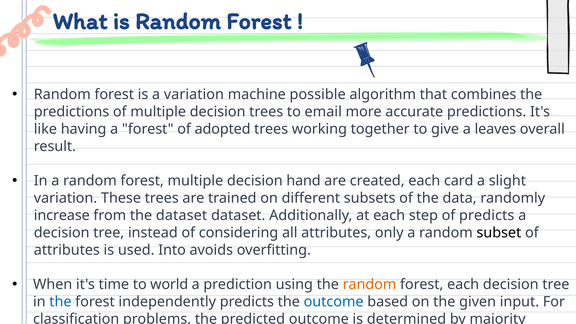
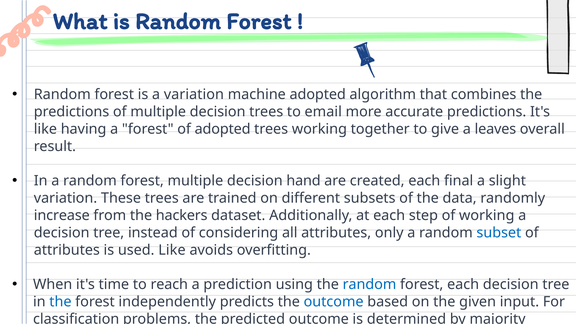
machine possible: possible -> adopted (318, 94)
card: card -> final (459, 181)
the dataset: dataset -> hackers (182, 215)
of predicts: predicts -> working (487, 215)
subset colour: black -> blue (499, 233)
used Into: Into -> Like (172, 250)
world: world -> reach (169, 284)
random colour: orange -> blue (369, 284)
